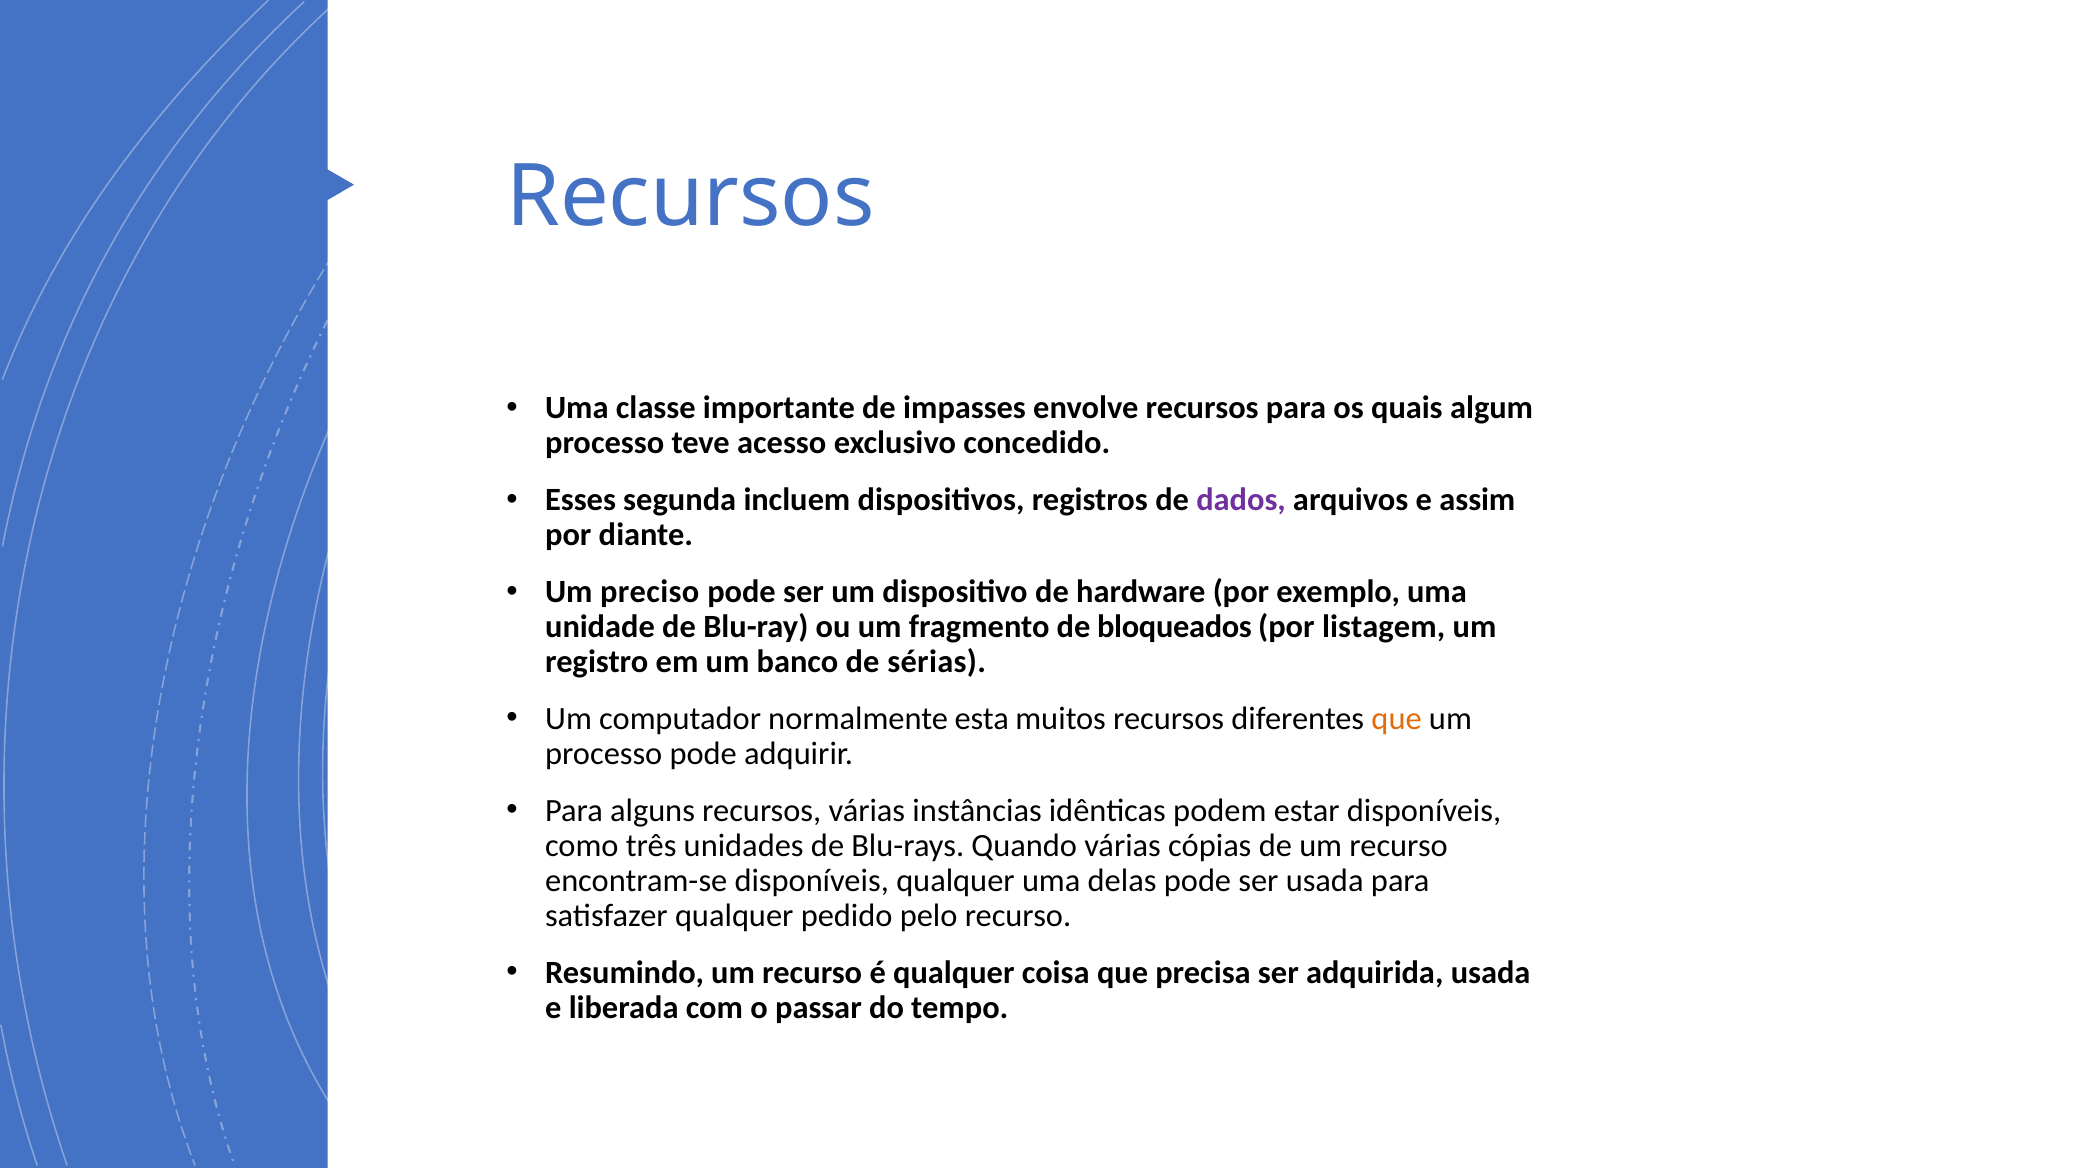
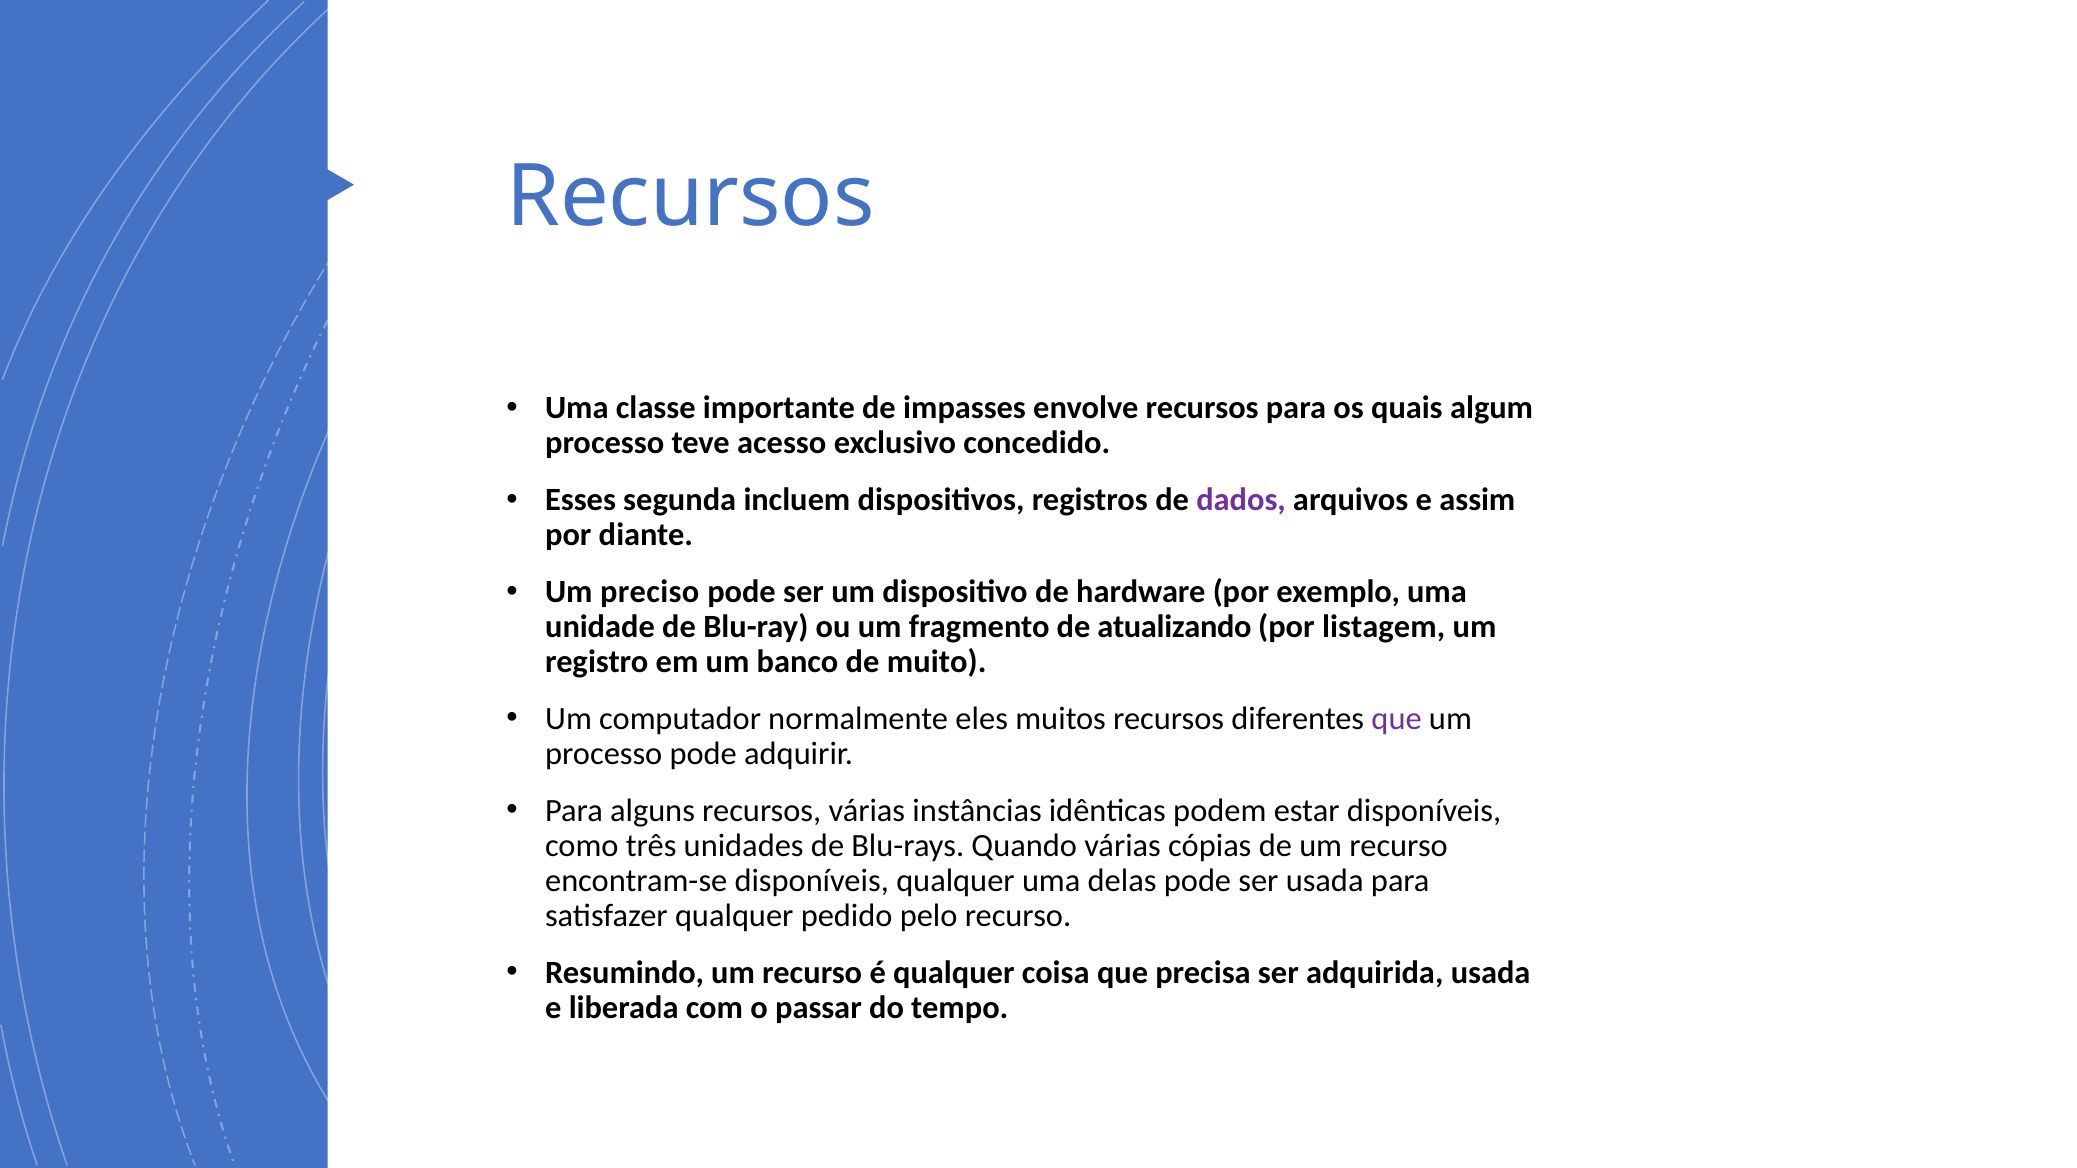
bloqueados: bloqueados -> atualizando (1175, 627)
sérias: sérias -> muito (937, 662)
esta: esta -> eles (982, 719)
que colour: orange -> purple (1397, 719)
